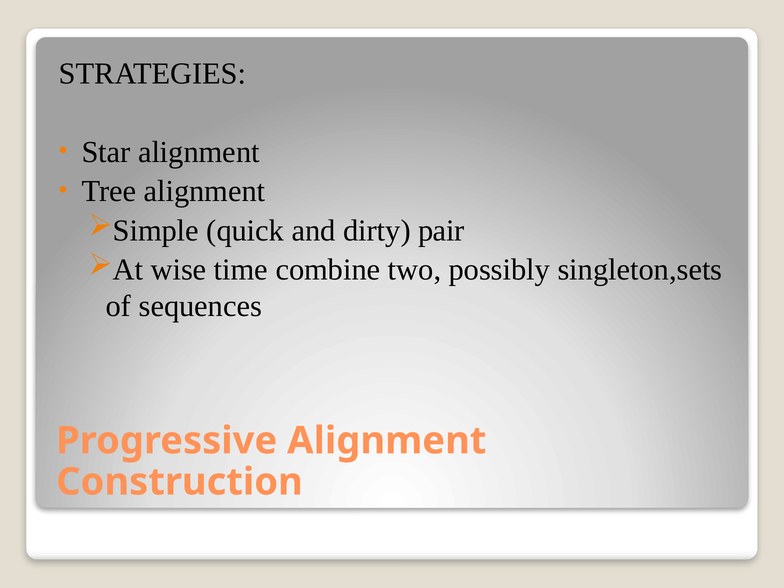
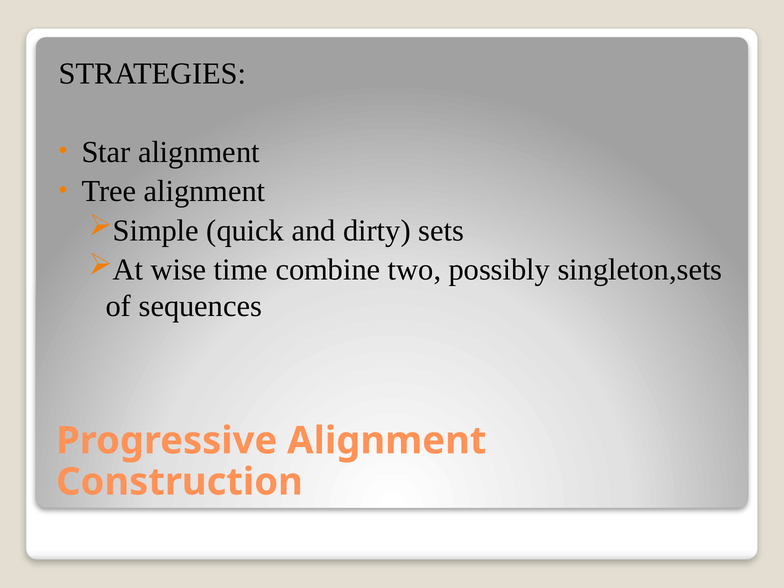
pair: pair -> sets (441, 231)
